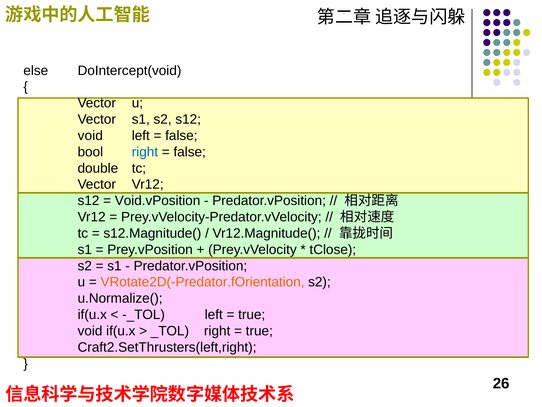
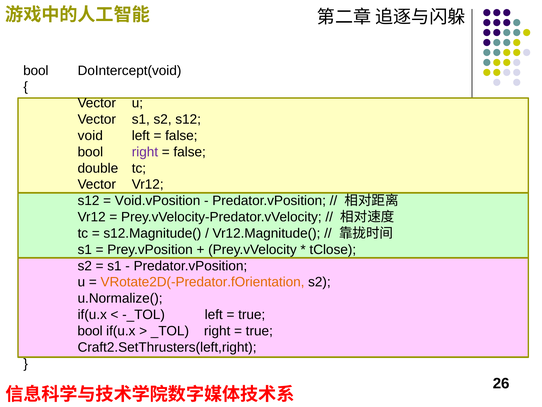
else: else -> bool (36, 70)
right colour: blue -> purple (145, 152)
void: void -> bool (90, 331)
